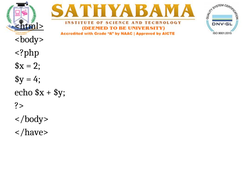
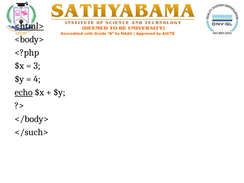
2: 2 -> 3 (37, 66)
echo underline: none -> present (24, 92)
</have>: </have> -> </such> (31, 132)
